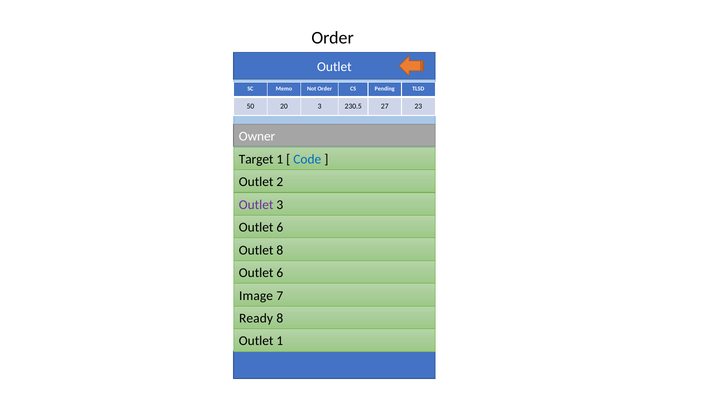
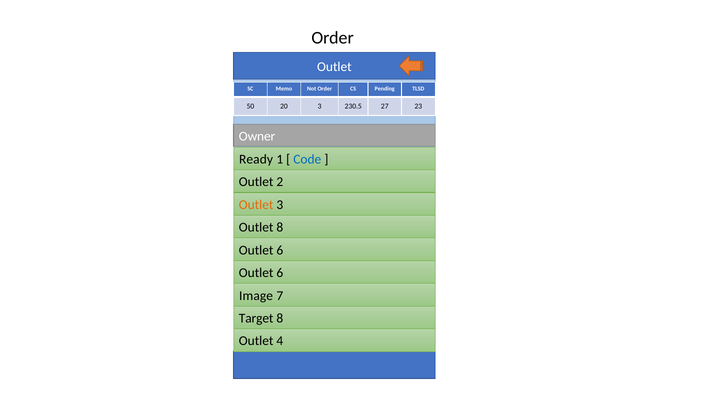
Target: Target -> Ready (256, 159)
Outlet colour: purple -> orange (256, 205)
6: 6 -> 8 (280, 228)
8: 8 -> 6 (280, 250)
Ready: Ready -> Target (256, 318)
Outlet 1: 1 -> 4 (280, 341)
